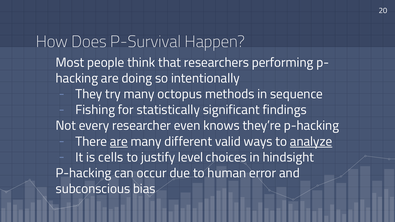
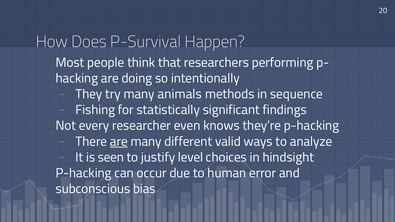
octopus: octopus -> animals (180, 94)
analyze underline: present -> none (311, 142)
cells: cells -> seen (111, 157)
